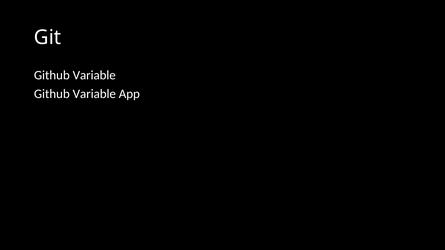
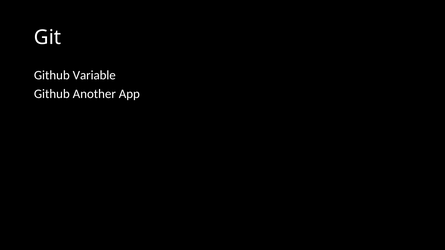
Variable: Variable -> Another (94, 94)
